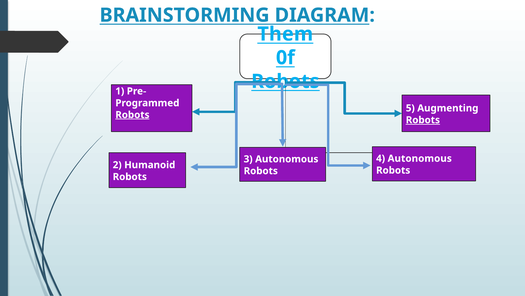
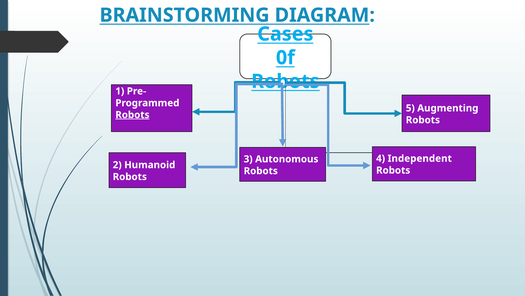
Them: Them -> Cases (285, 34)
Robots underline: present -> none (423, 120)
4 Autonomous: Autonomous -> Independent (420, 158)
